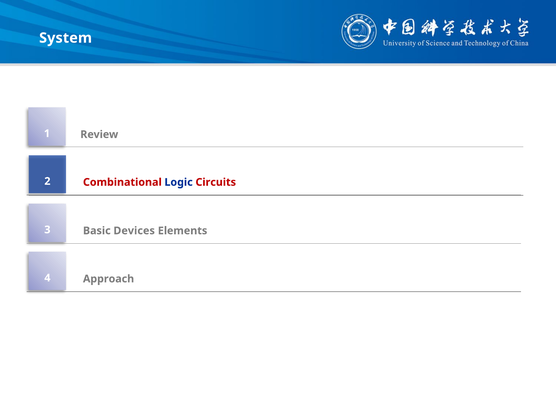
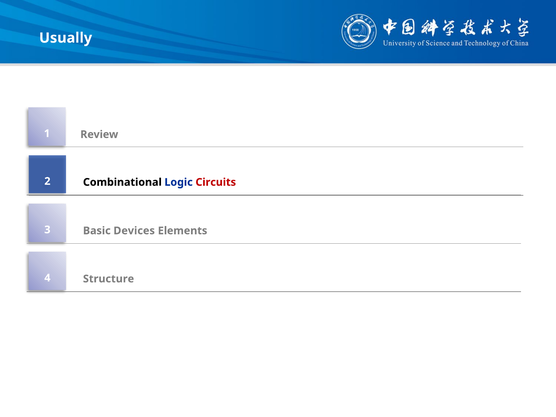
System: System -> Usually (66, 38)
Combinational colour: red -> black (122, 182)
Approach: Approach -> Structure (109, 279)
